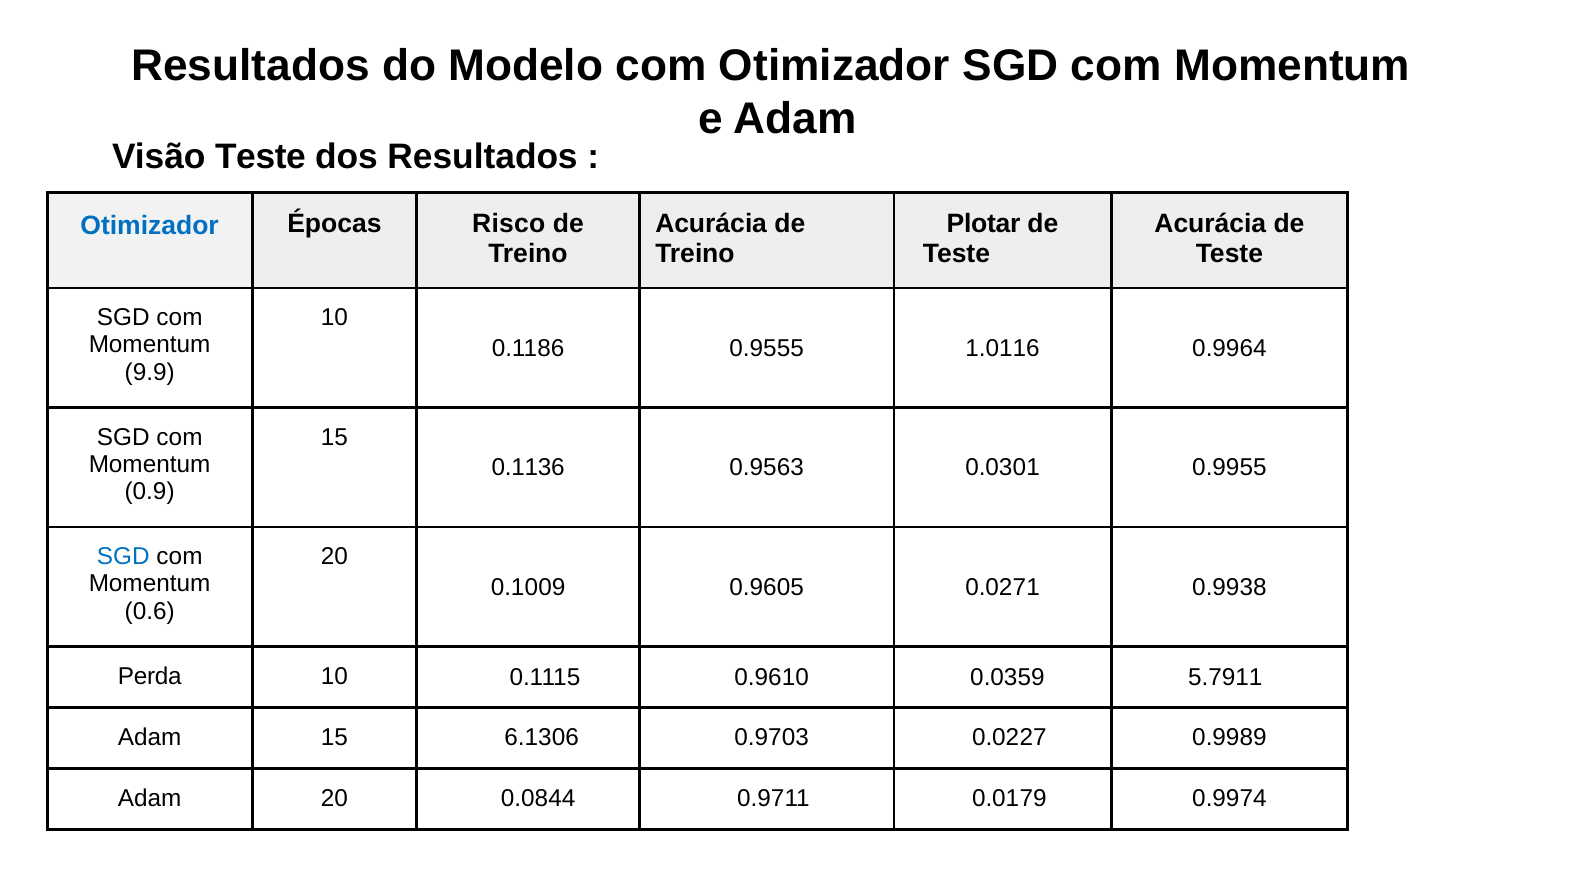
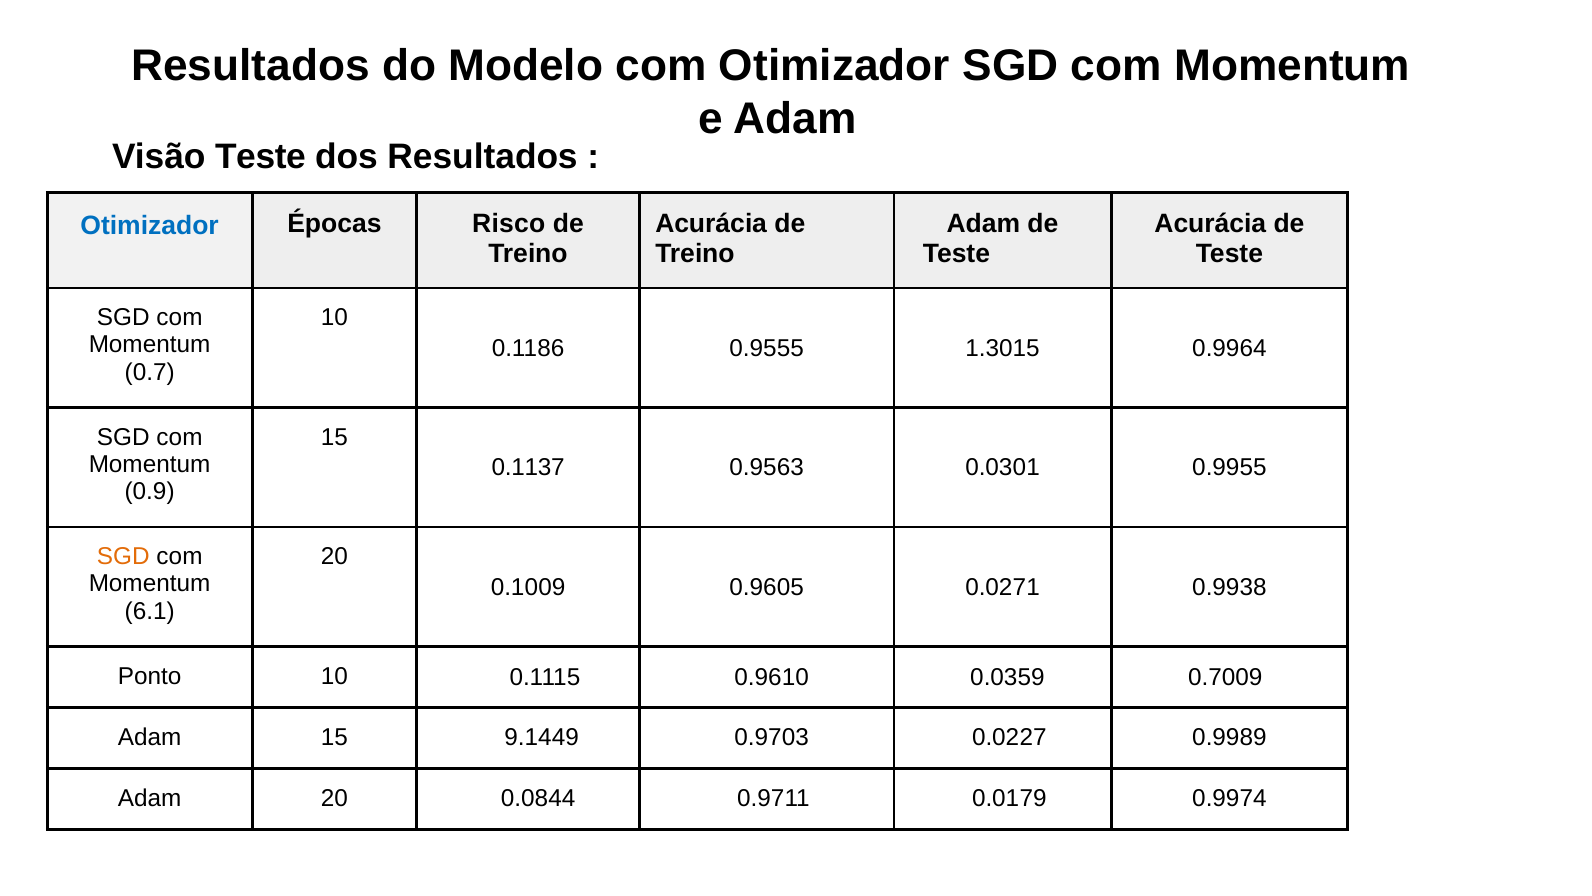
Plotar: Plotar -> Adam (983, 224)
1.0116: 1.0116 -> 1.3015 (1003, 348)
9.9: 9.9 -> 0.7 (150, 372)
0.1136: 0.1136 -> 0.1137 (528, 467)
SGD colour: blue -> orange (123, 557)
0.6: 0.6 -> 6.1 (150, 611)
Perda: Perda -> Ponto (150, 676)
5.7911: 5.7911 -> 0.7009 (1225, 677)
6.1306: 6.1306 -> 9.1449 (542, 737)
